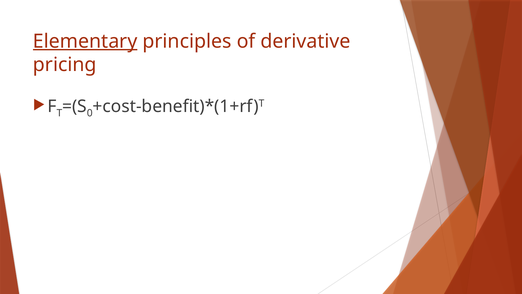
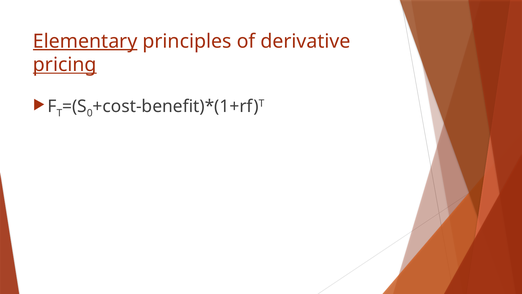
pricing underline: none -> present (65, 65)
